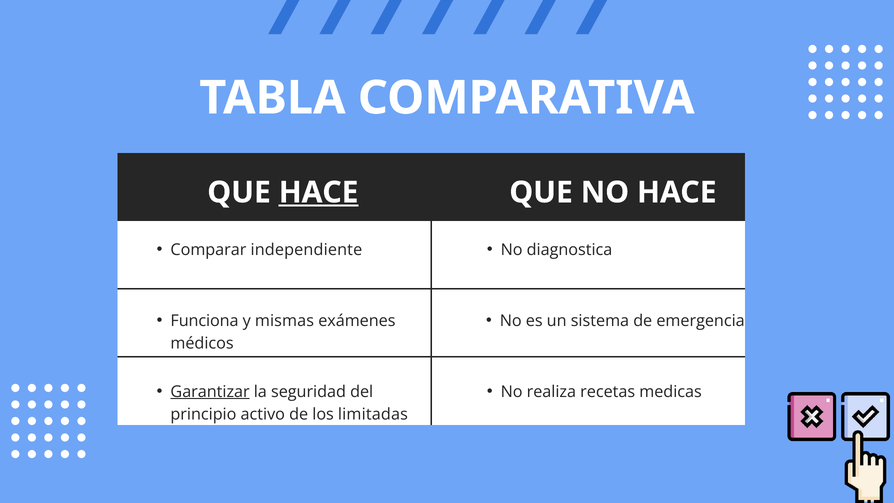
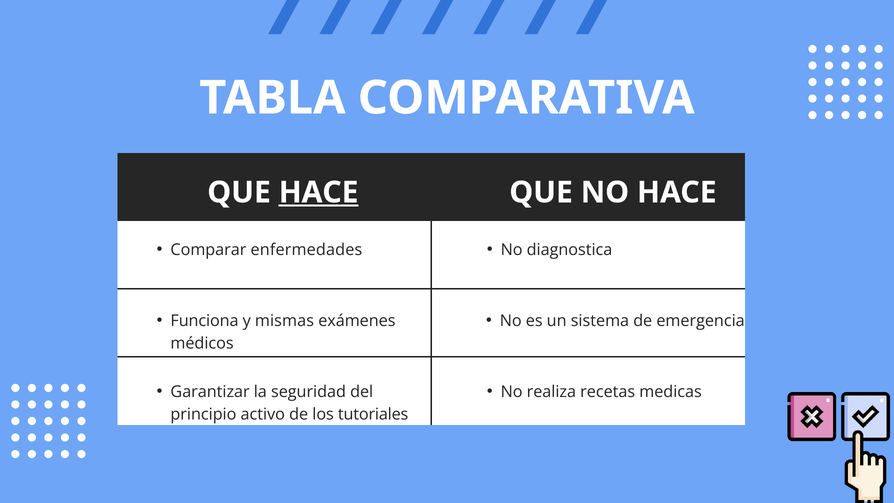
independiente: independiente -> enfermedades (306, 250)
Garantizar underline: present -> none (210, 392)
limitadas: limitadas -> tutoriales (373, 414)
